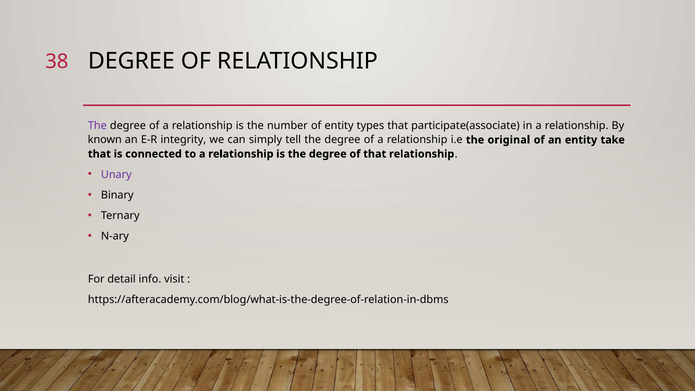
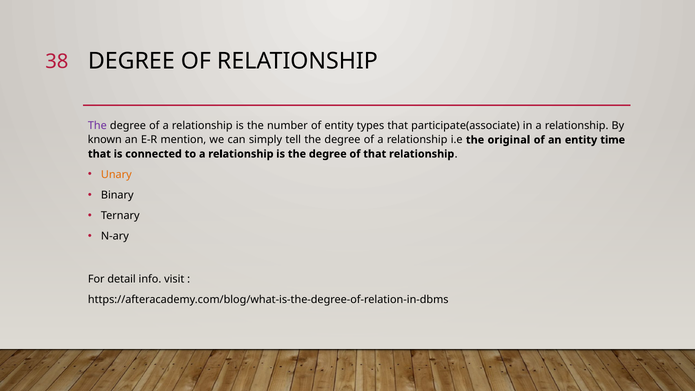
integrity: integrity -> mention (183, 140)
take: take -> time (613, 140)
Unary colour: purple -> orange (116, 174)
